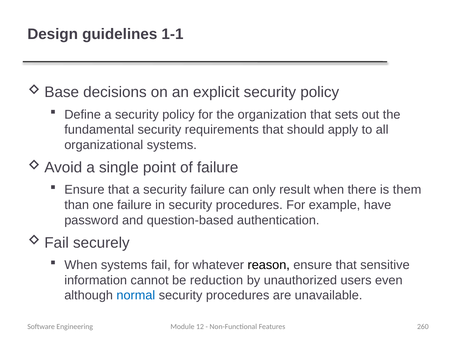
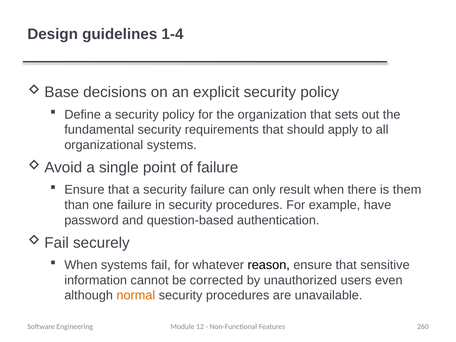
1-1: 1-1 -> 1-4 (172, 34)
reduction: reduction -> corrected (217, 280)
normal colour: blue -> orange (136, 295)
